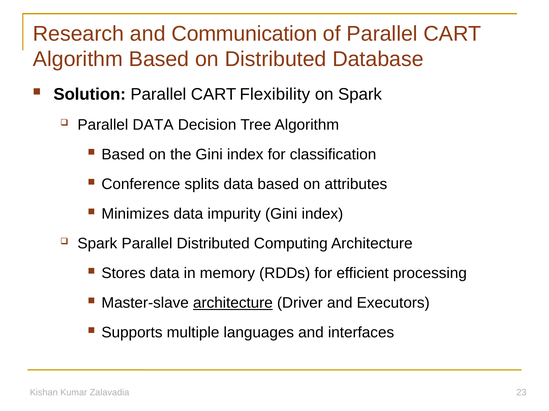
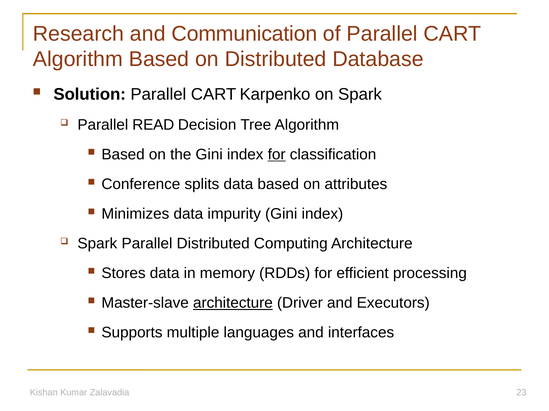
Flexibility: Flexibility -> Karpenko (275, 94)
Parallel DATA: DATA -> READ (153, 125)
for underline: none -> present (277, 155)
